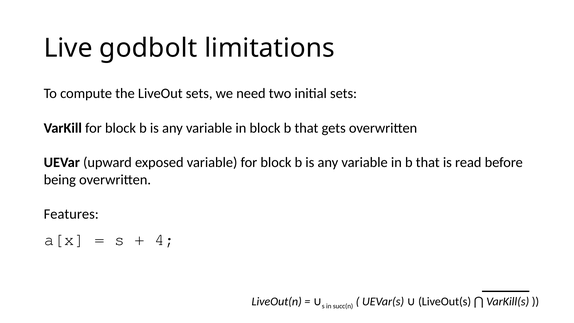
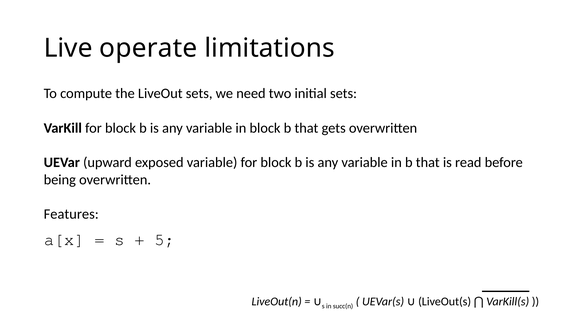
godbolt: godbolt -> operate (148, 48)
4: 4 -> 5 (165, 240)
